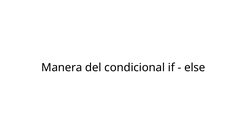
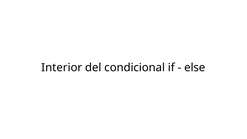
Manera: Manera -> Interior (62, 68)
